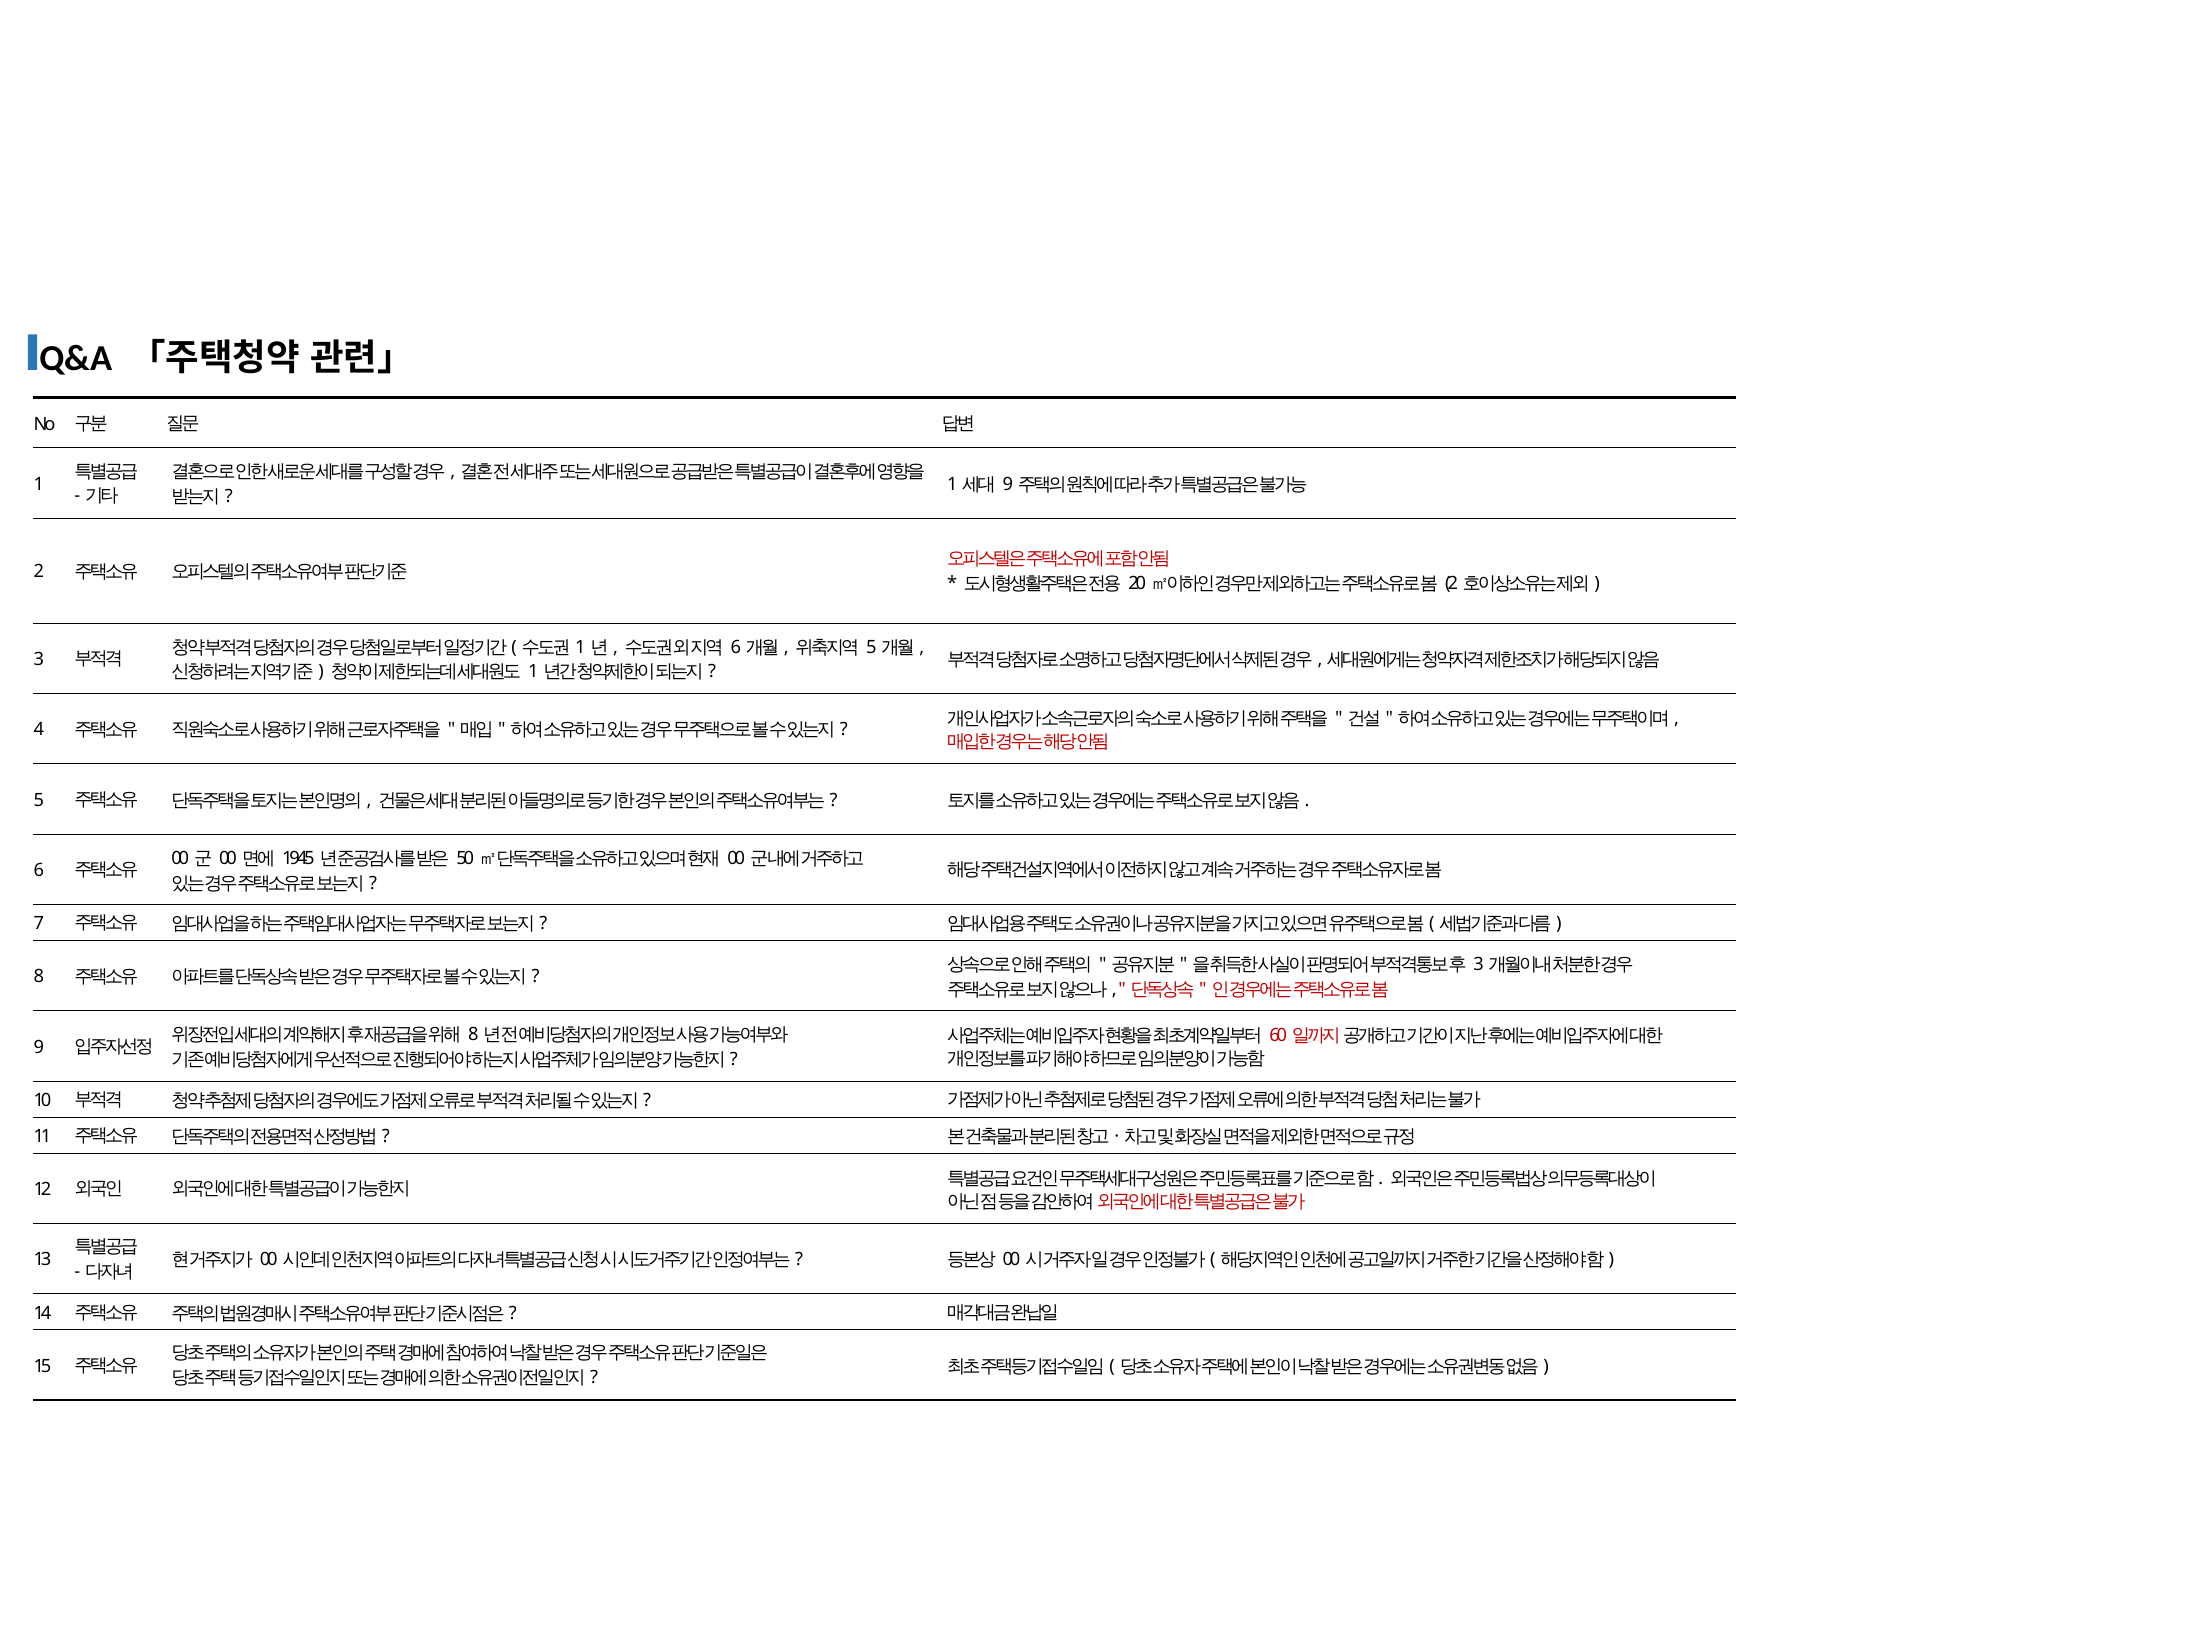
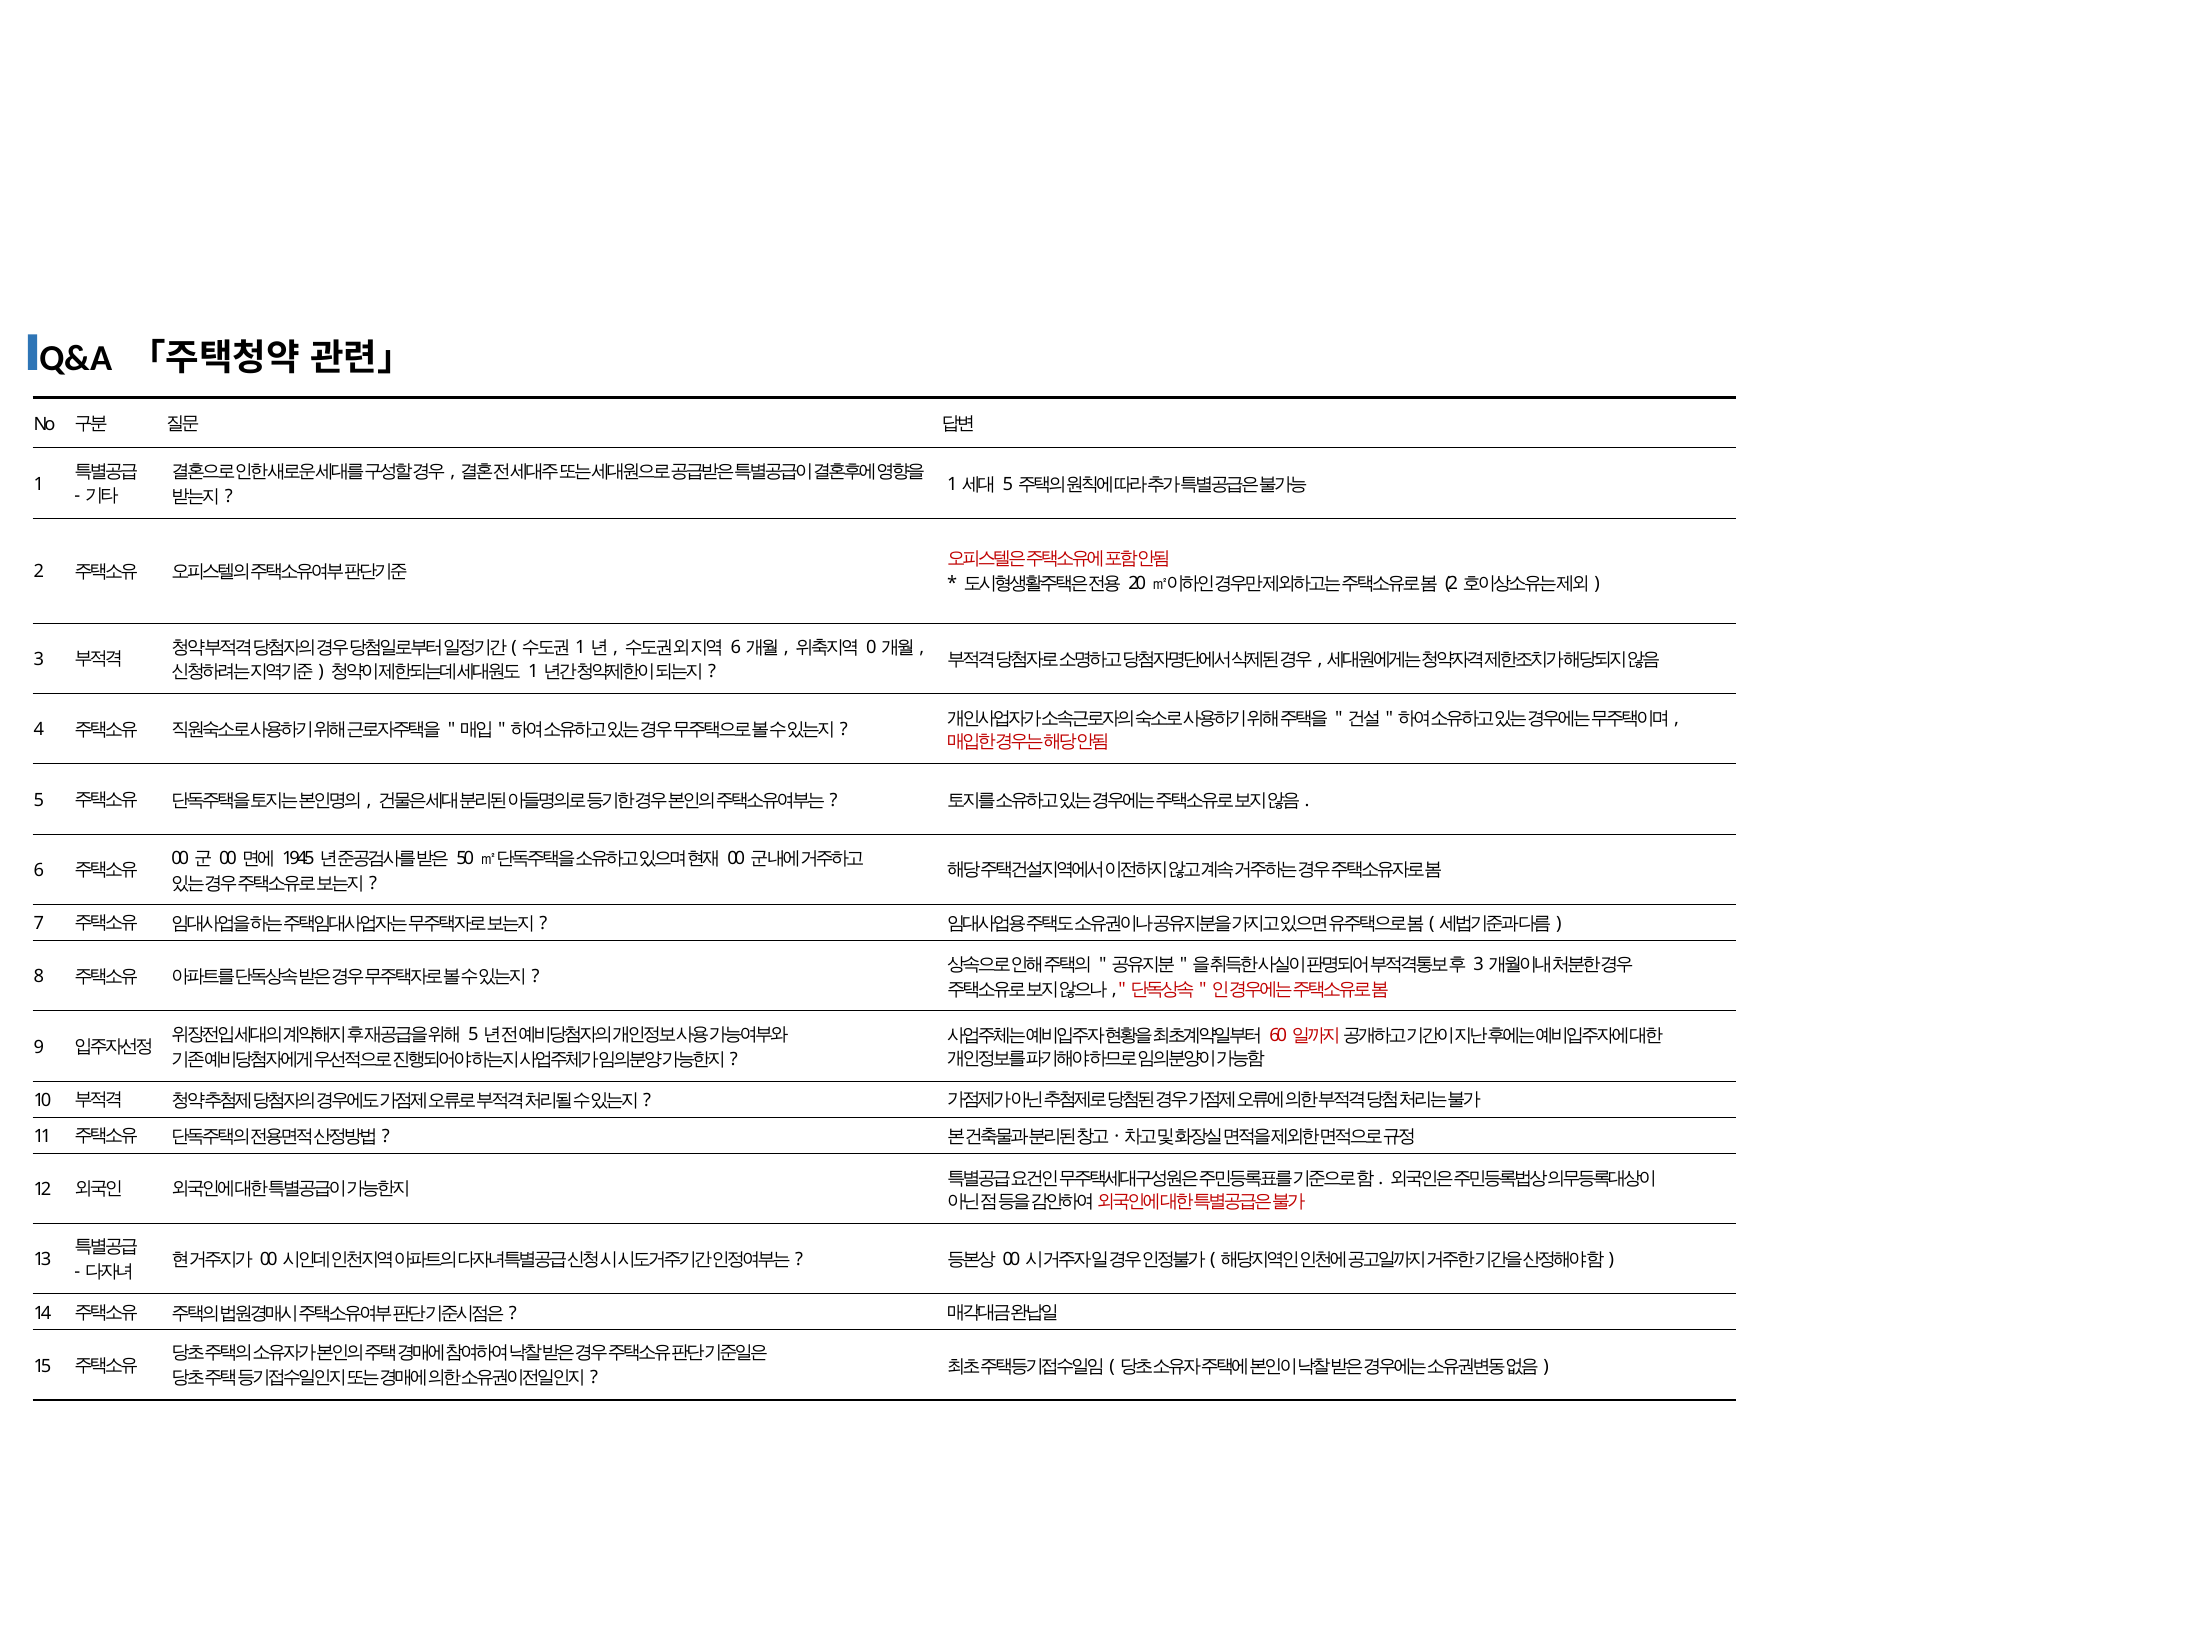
9: 9 -> 5 (1008, 484)
5: 5 -> 0 (871, 647)
8: 8 -> 5 (473, 1035)
